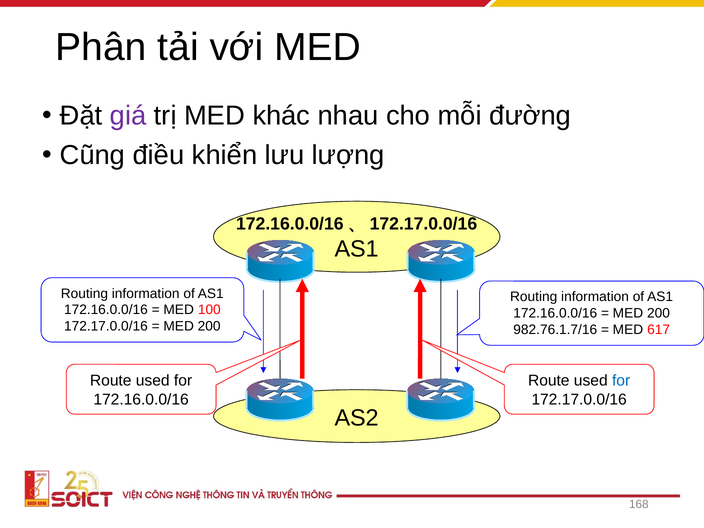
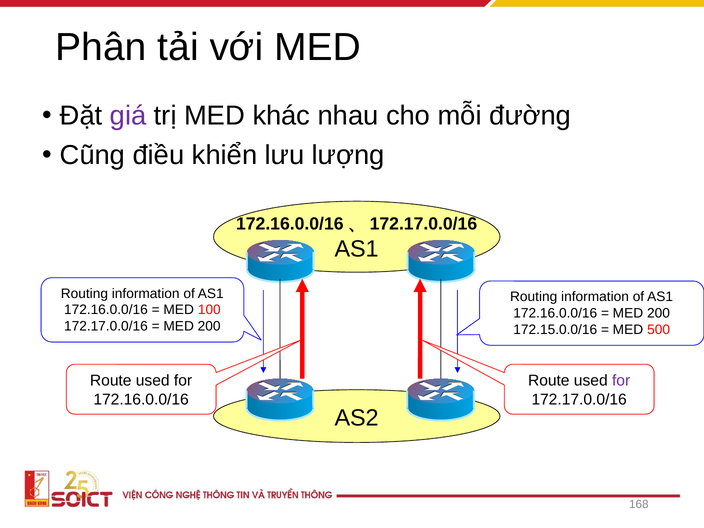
982.76.1.7/16: 982.76.1.7/16 -> 172.15.0.0/16 (555, 330)
617: 617 -> 500 (659, 330)
for colour: blue -> purple (621, 381)
